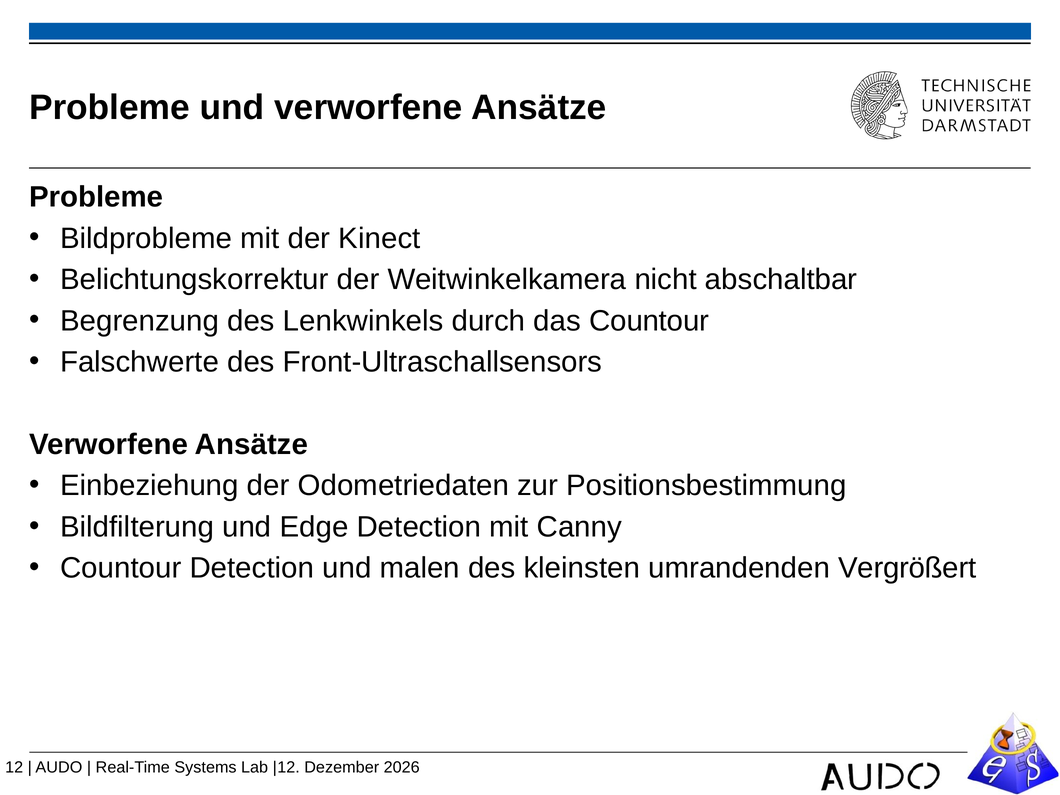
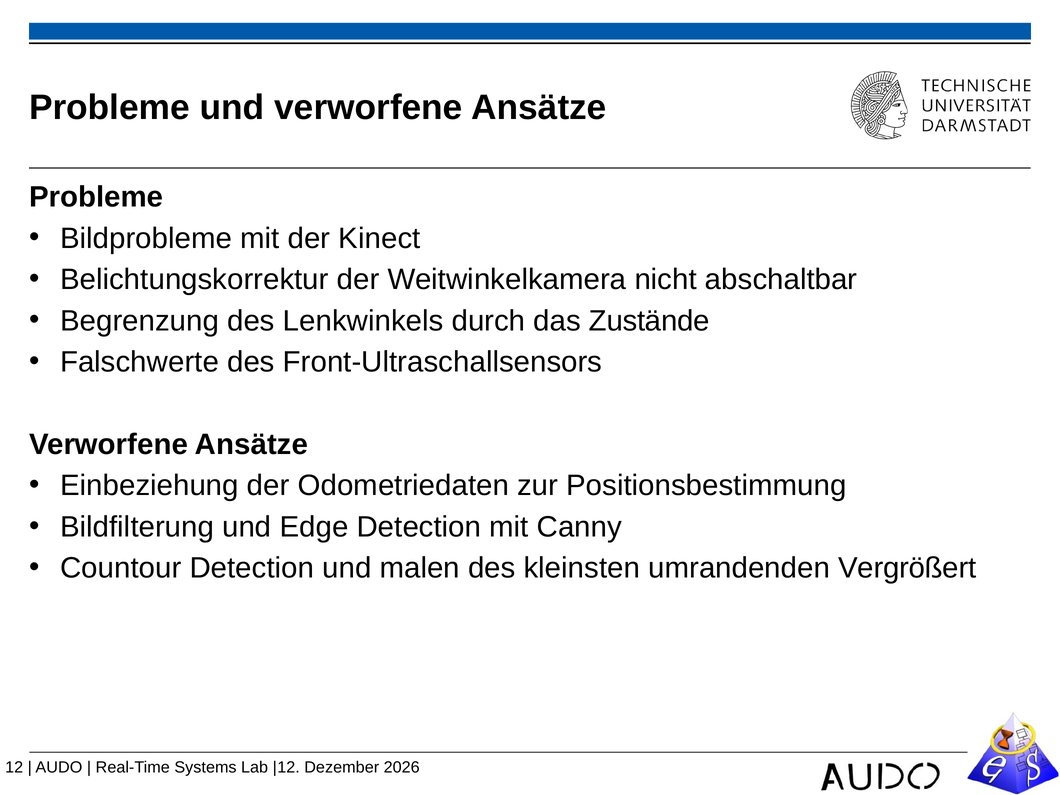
das Countour: Countour -> Zustände (649, 321)
